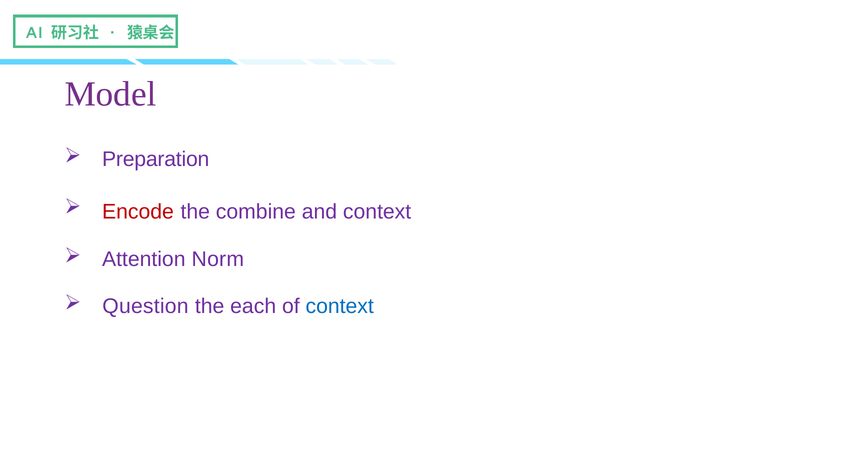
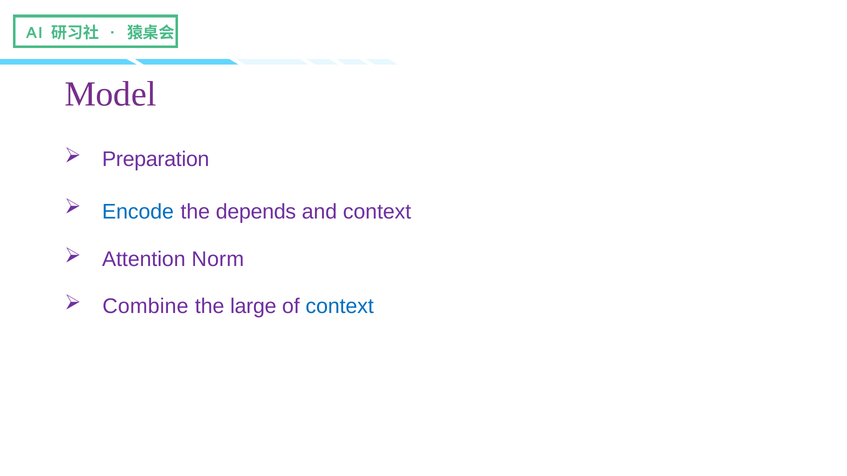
Encode colour: red -> blue (138, 212)
combine: combine -> depends (256, 212)
Question: Question -> Combine (145, 307)
each: each -> large (253, 307)
